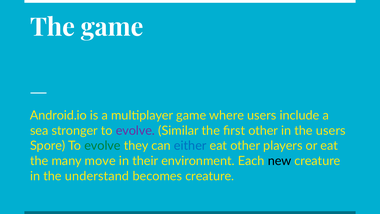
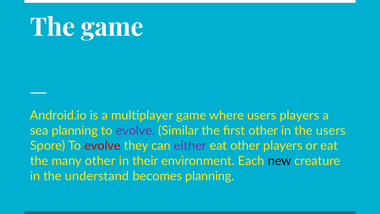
users include: include -> players (299, 115)
sea stronger: stronger -> planning (75, 130)
evolve colour: green -> red (102, 146)
either colour: blue -> purple (190, 146)
many move: move -> other (100, 161)
becomes creature: creature -> planning (210, 176)
